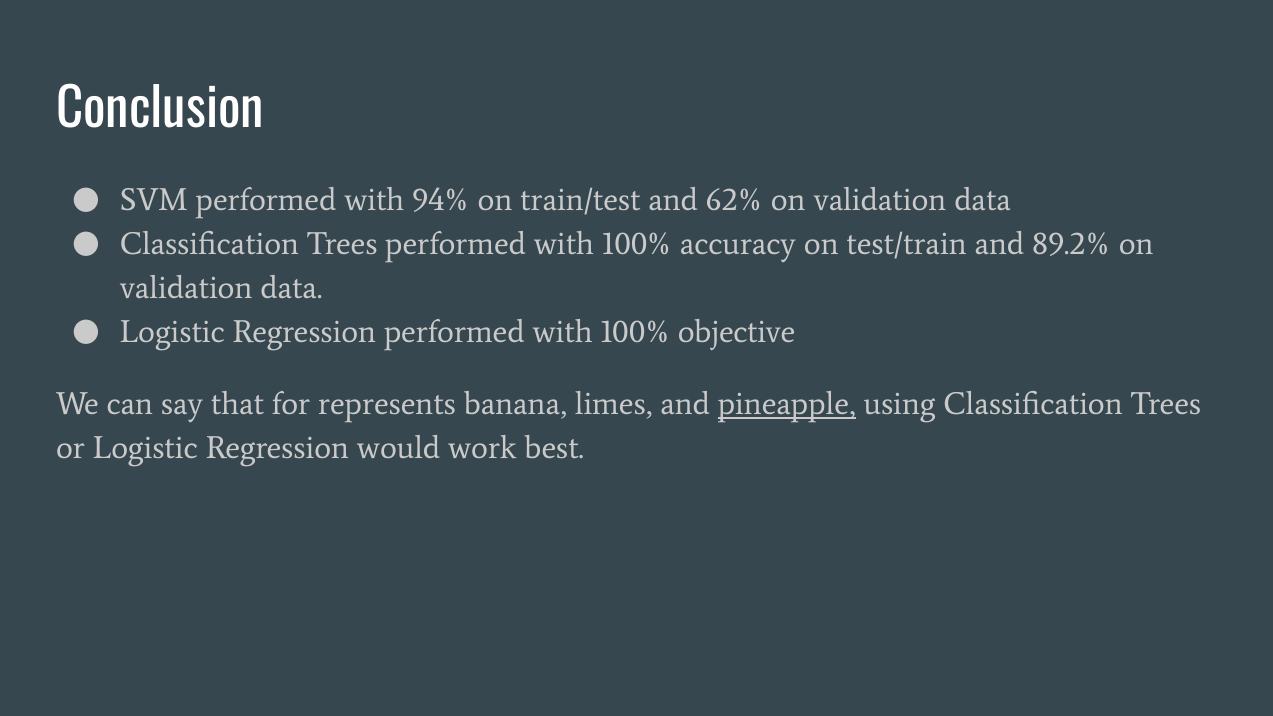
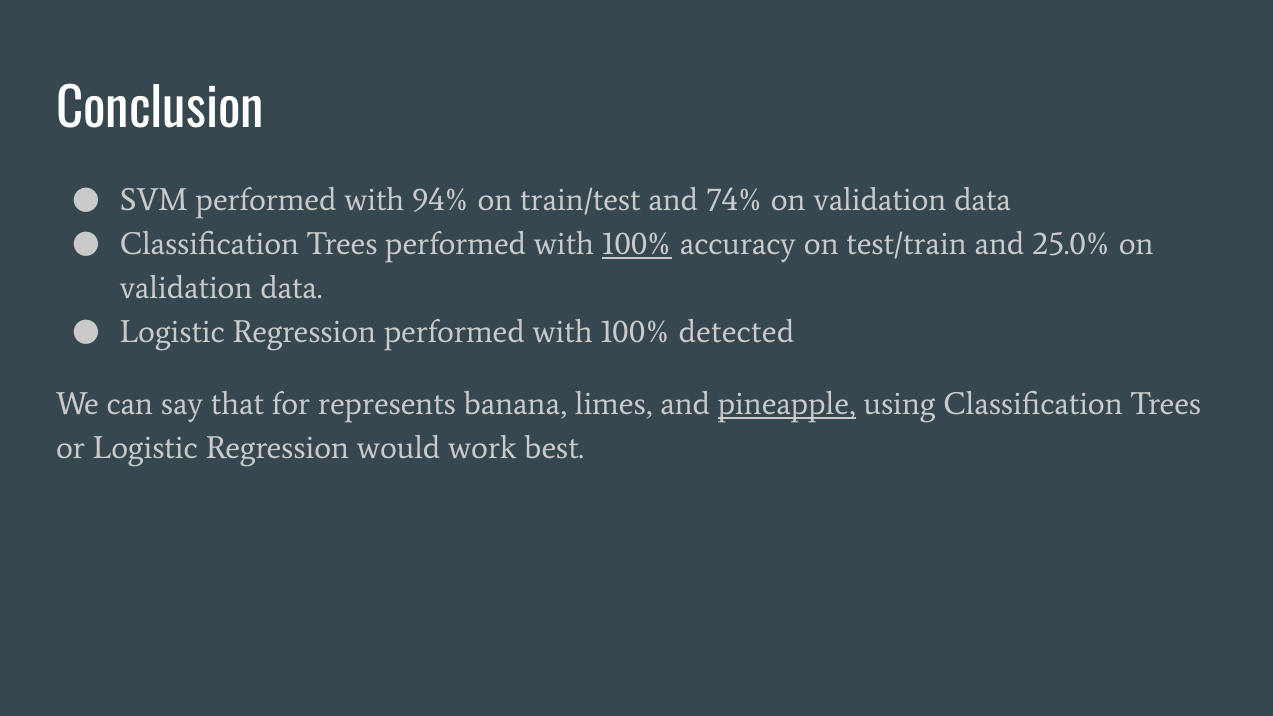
62%: 62% -> 74% (735, 200)
100% underline: none -> present (637, 244)
89.2%: 89.2% -> 25.0% (1071, 244)
objective: objective -> detected (736, 332)
